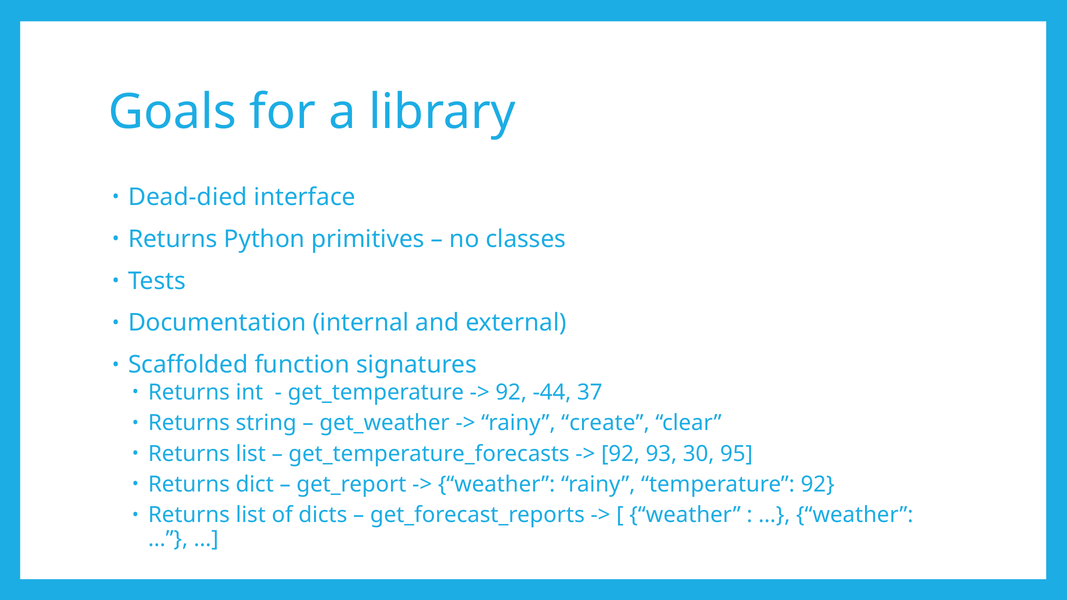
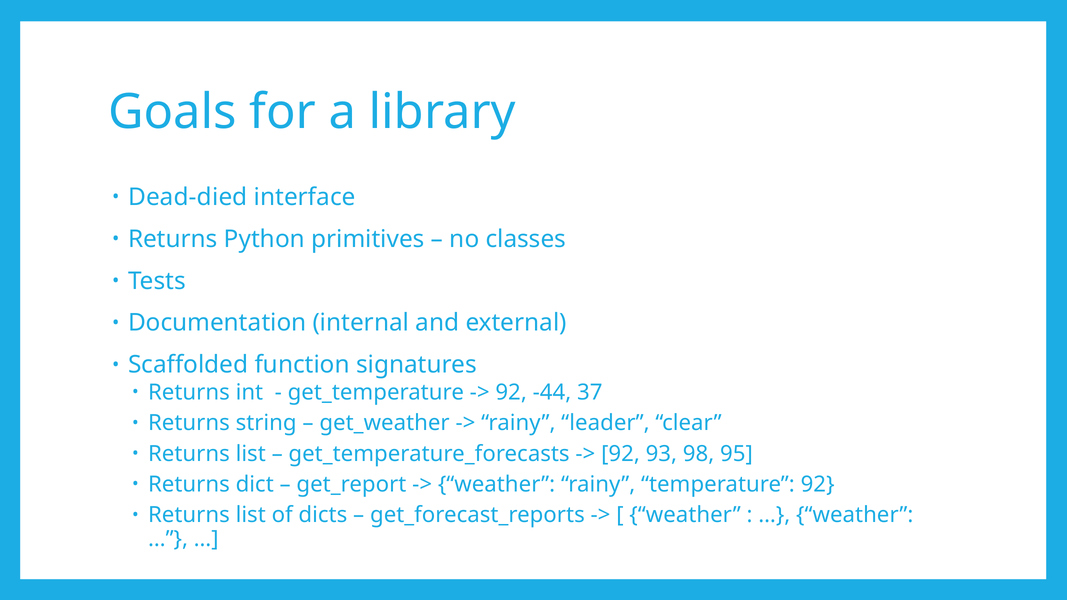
create: create -> leader (605, 423)
30: 30 -> 98 (699, 454)
